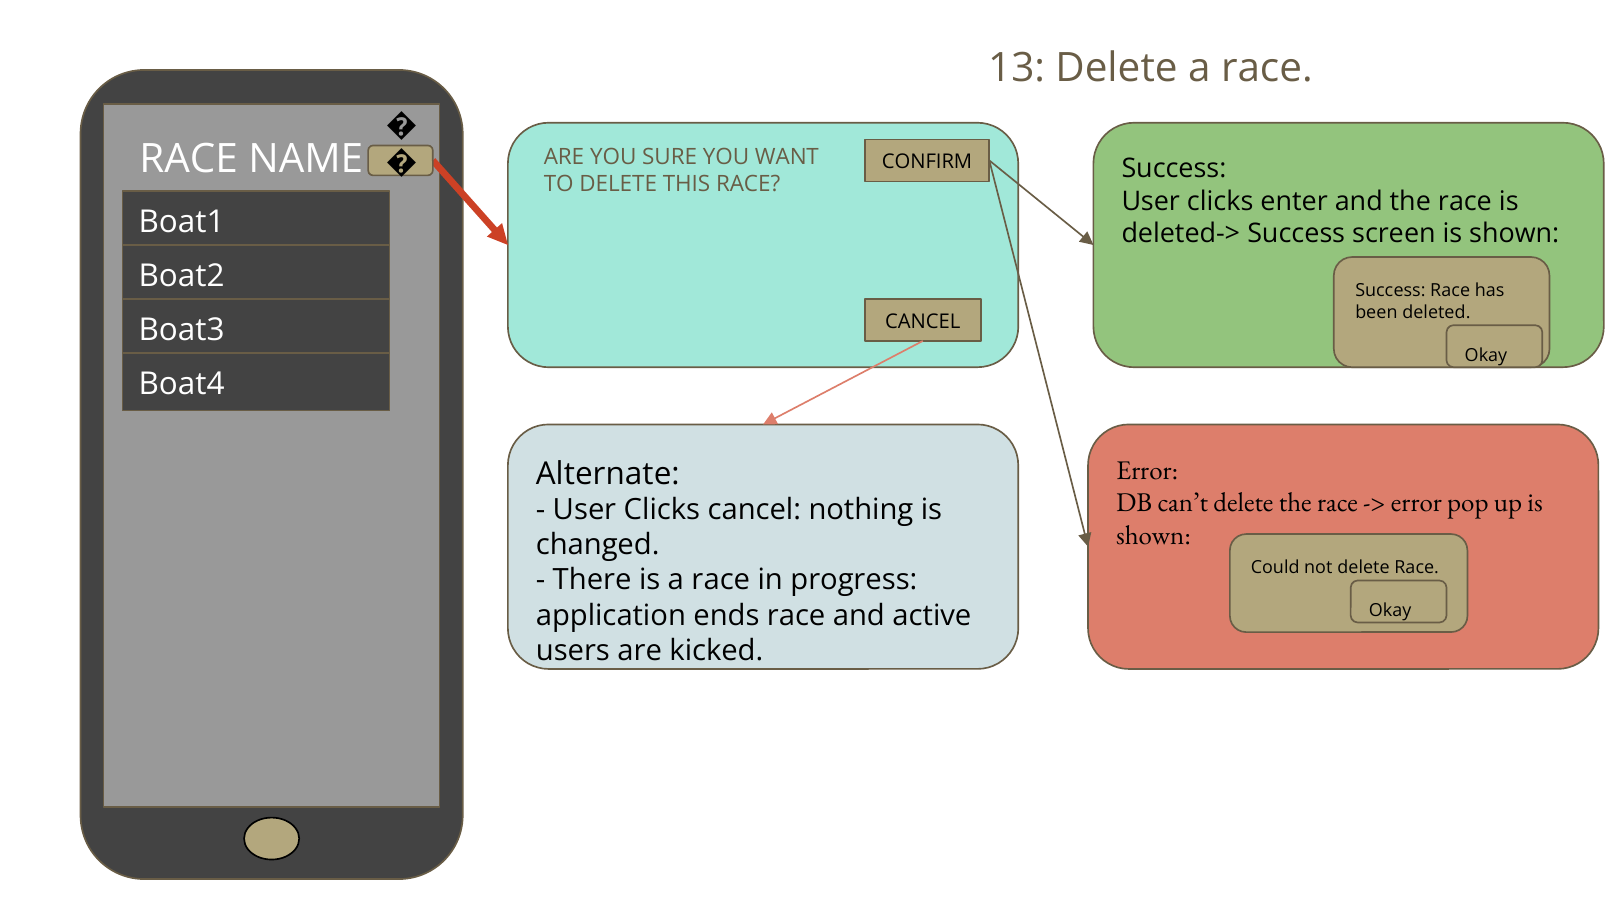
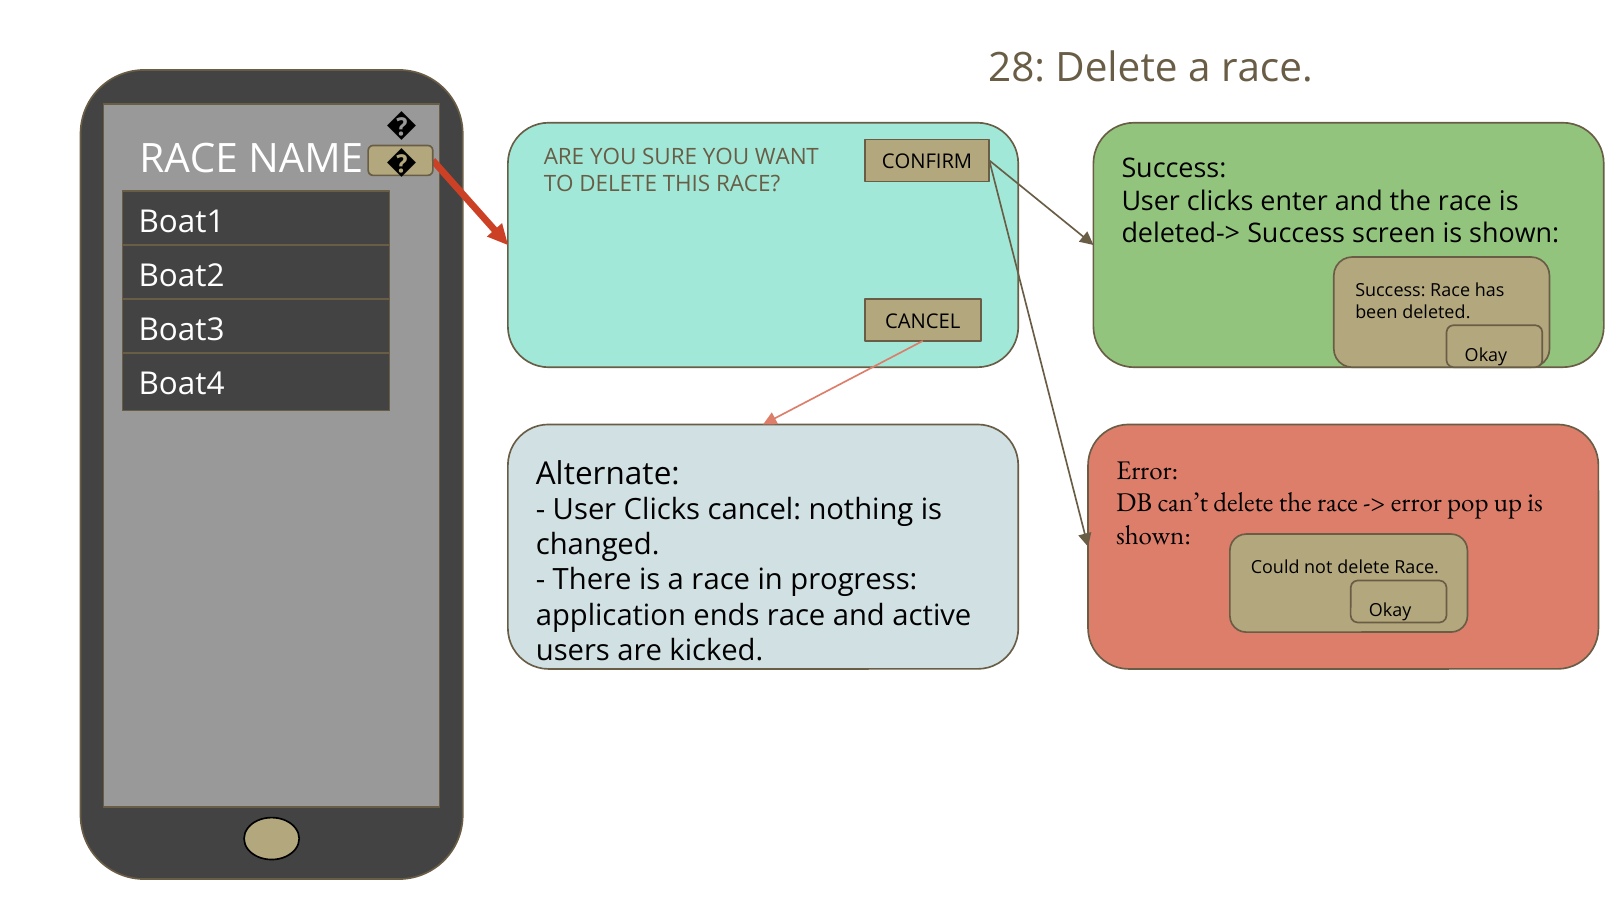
13: 13 -> 28 (1017, 68)
